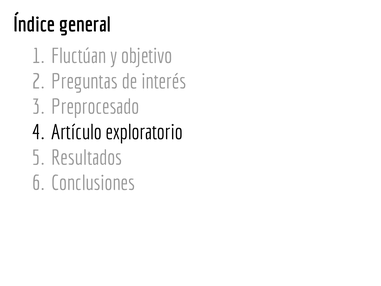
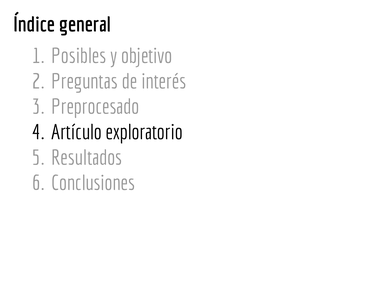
Fluctúan: Fluctúan -> Posibles (79, 56)
